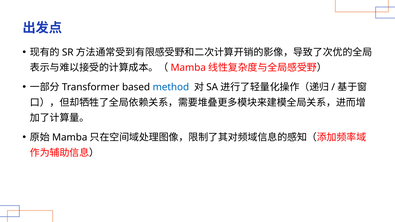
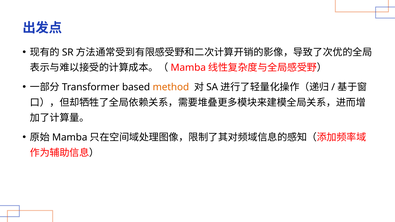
method colour: blue -> orange (171, 87)
